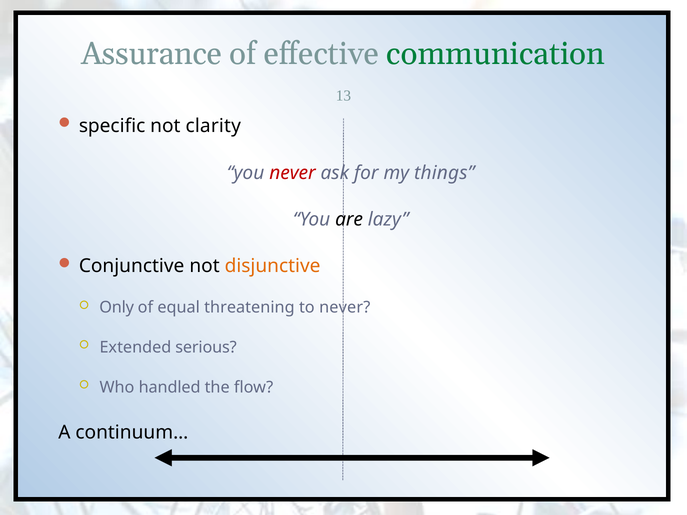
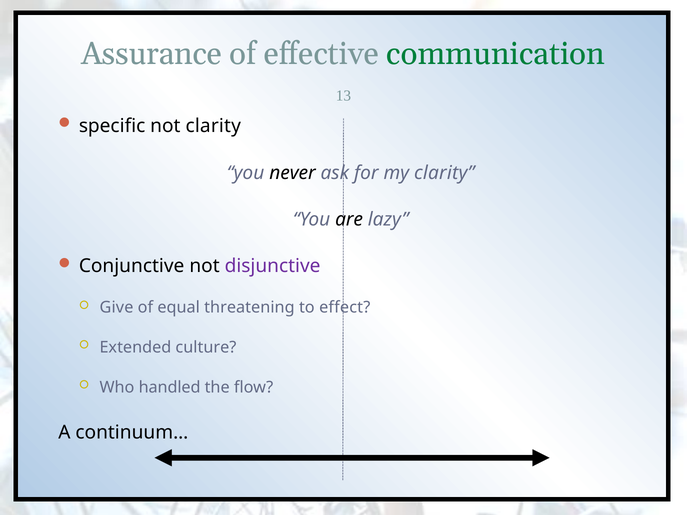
never colour: red -> black (292, 173)
my things: things -> clarity (444, 173)
disjunctive colour: orange -> purple (273, 266)
Only: Only -> Give (116, 308)
to never: never -> effect (345, 308)
serious: serious -> culture (206, 347)
